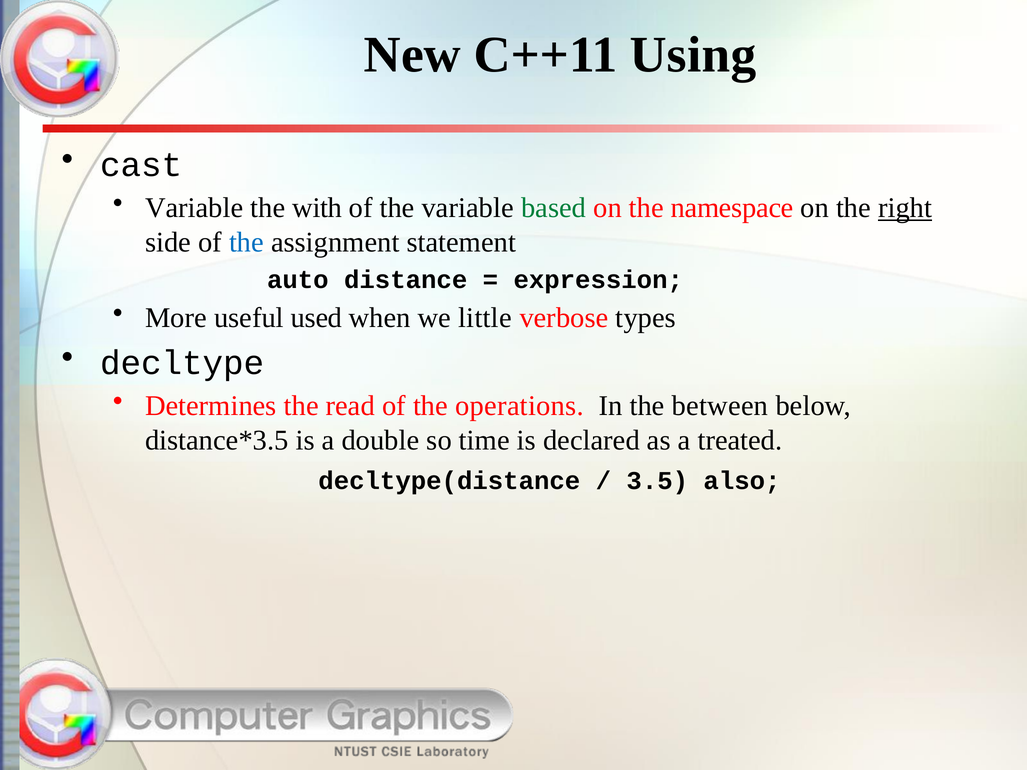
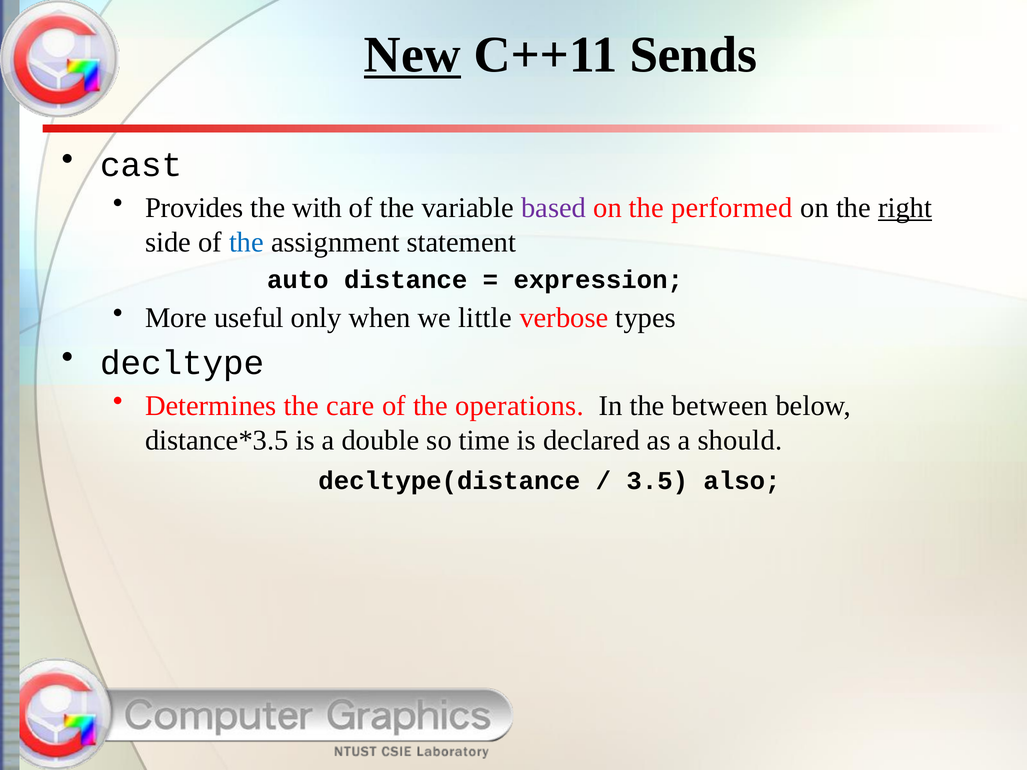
New underline: none -> present (412, 55)
Using: Using -> Sends (693, 55)
Variable: Variable -> Provides (194, 208)
based colour: green -> purple (554, 208)
namespace: namespace -> performed (732, 208)
used: used -> only (316, 318)
read: read -> care (350, 406)
treated: treated -> should (740, 440)
